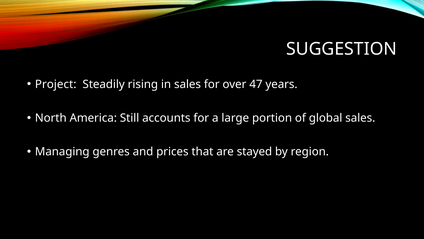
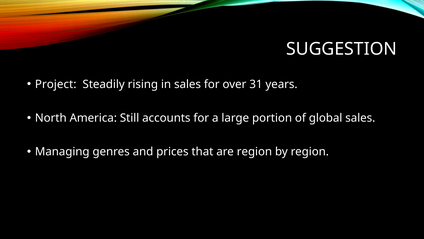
47: 47 -> 31 (256, 84)
are stayed: stayed -> region (254, 151)
